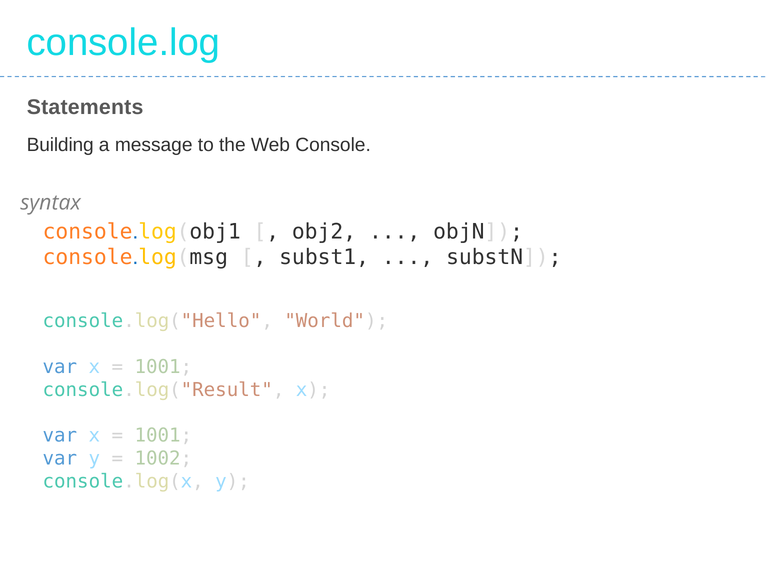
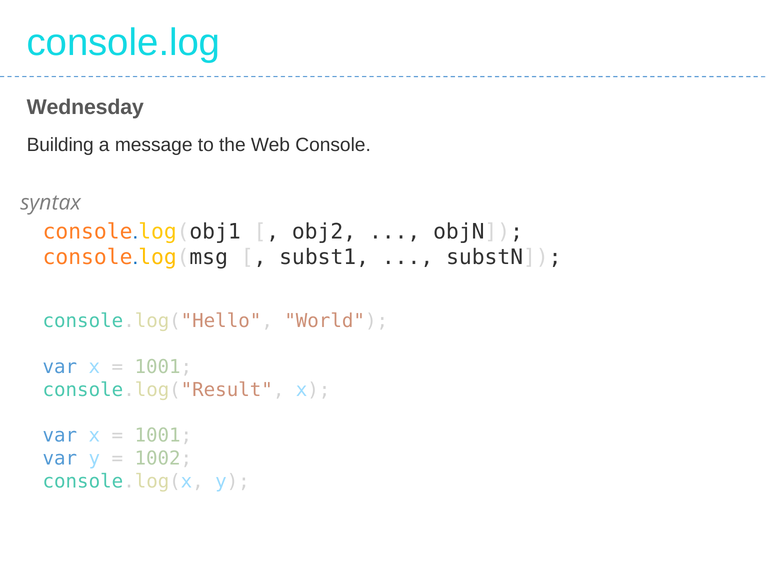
Statements: Statements -> Wednesday (85, 107)
